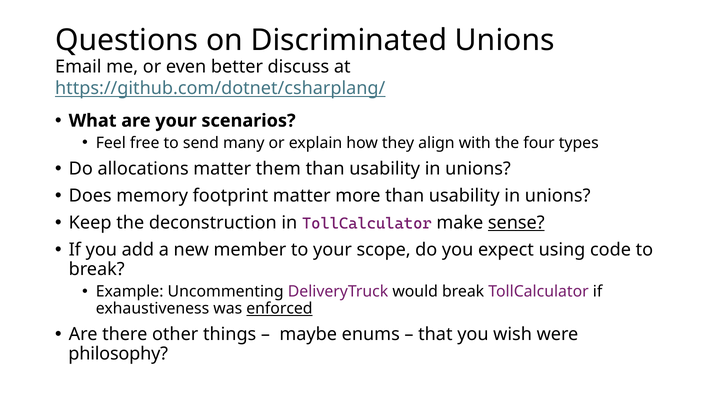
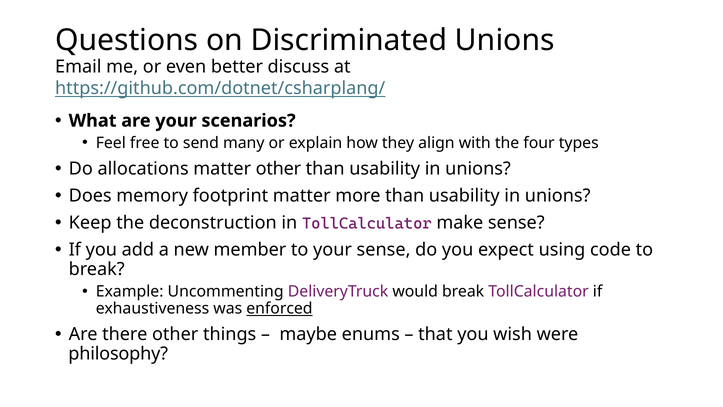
matter them: them -> other (278, 169)
sense underline: present -> none (516, 223)
your scope: scope -> sense (384, 250)
